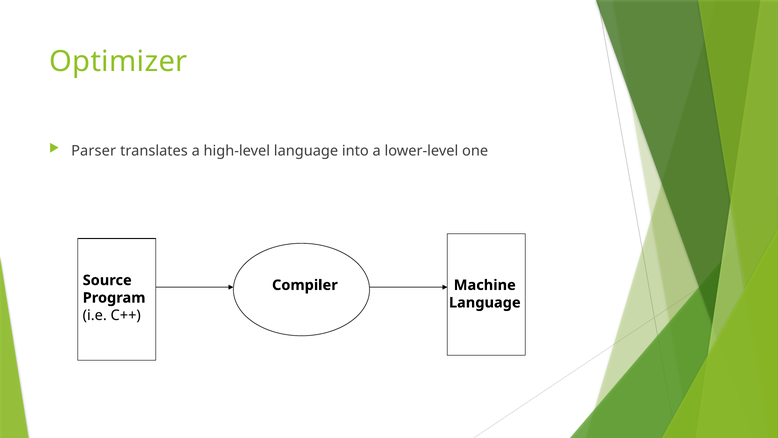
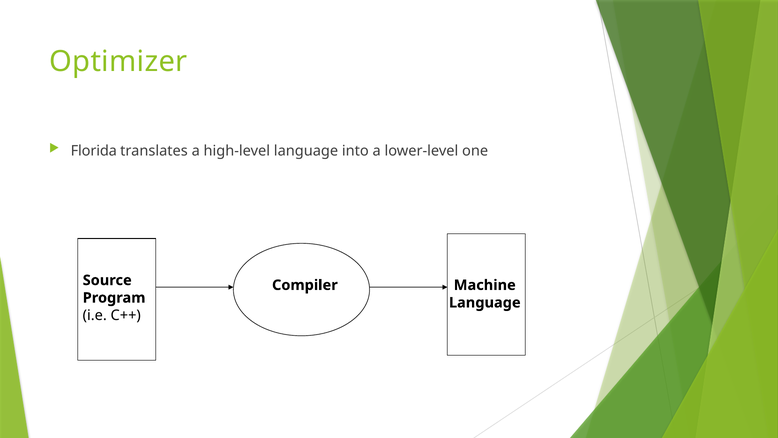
Parser: Parser -> Florida (94, 151)
